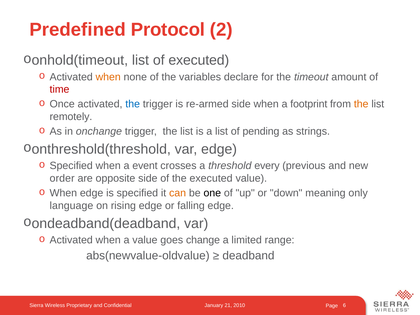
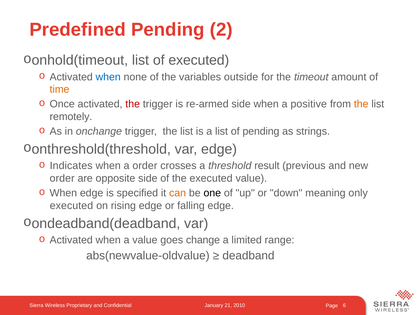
Predefined Protocol: Protocol -> Pending (168, 30)
when colour: orange -> blue (108, 77)
declare: declare -> outside (241, 77)
time colour: red -> orange (60, 89)
the colour: blue -> red (133, 104)
footprint: footprint -> positive (309, 104)
Specified: Specified -> Indicates (71, 166)
a event: event -> order (145, 166)
every: every -> result (267, 166)
language: language -> executed (71, 206)
